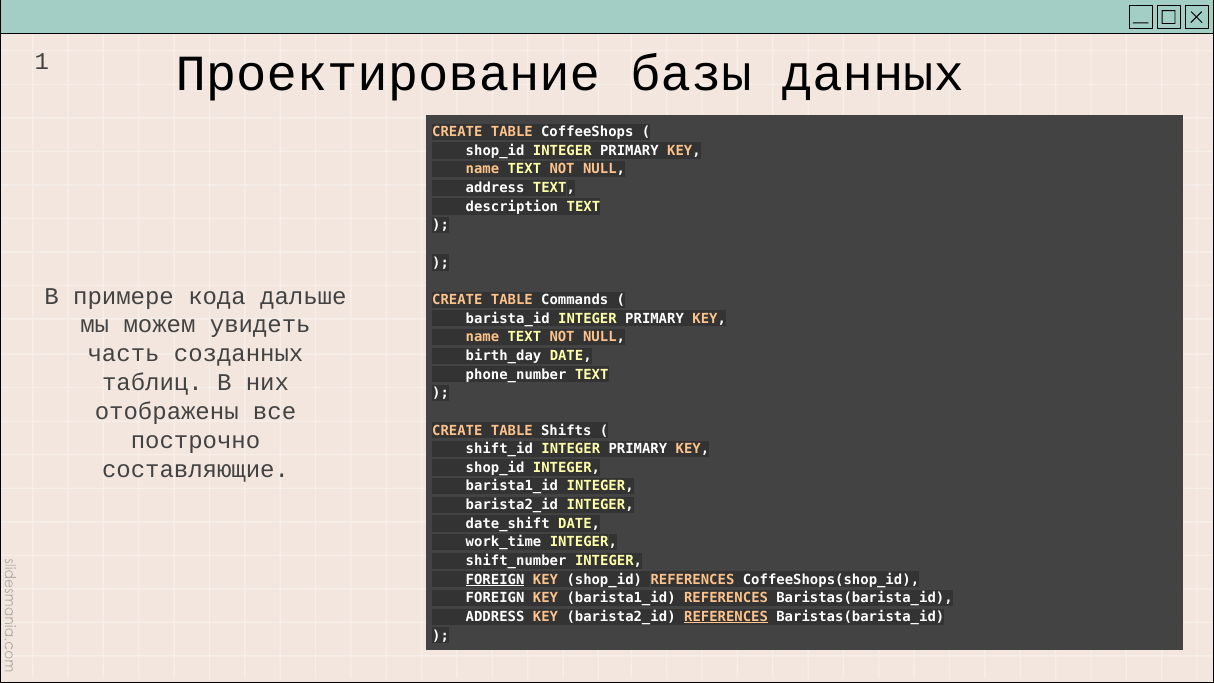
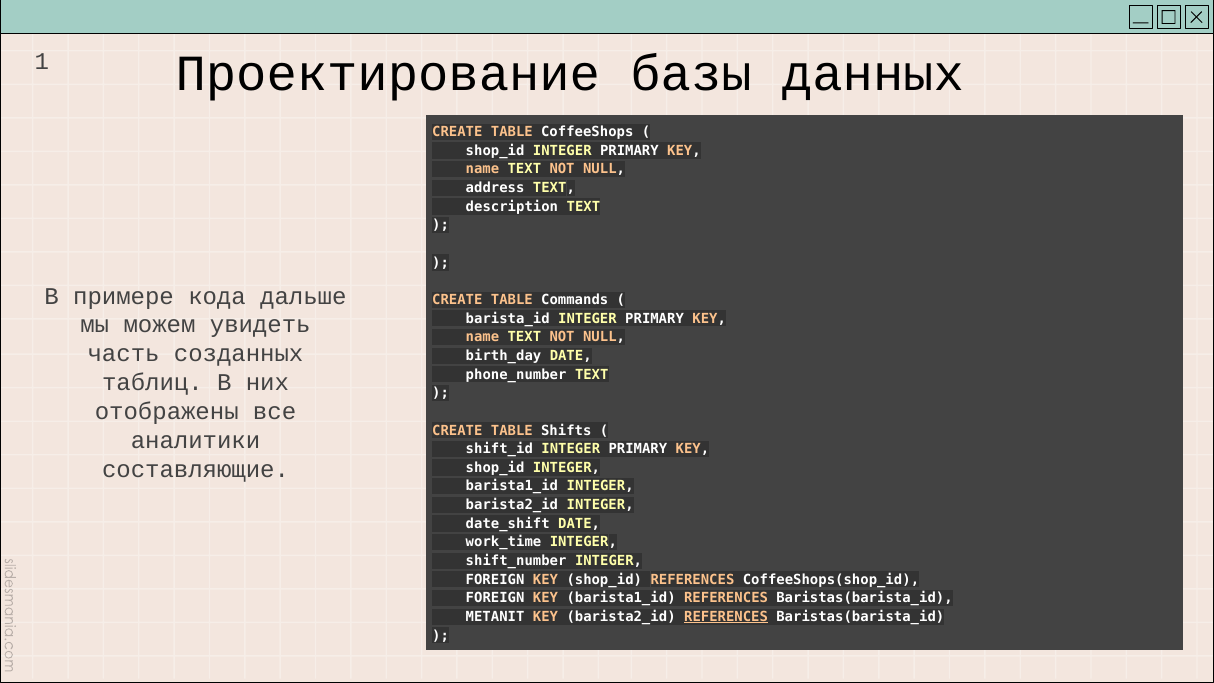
построчно: построчно -> аналитики (196, 440)
FOREIGN underline: present -> none (495, 579)
ADDRESS: ADDRESS -> METANIT (495, 617)
